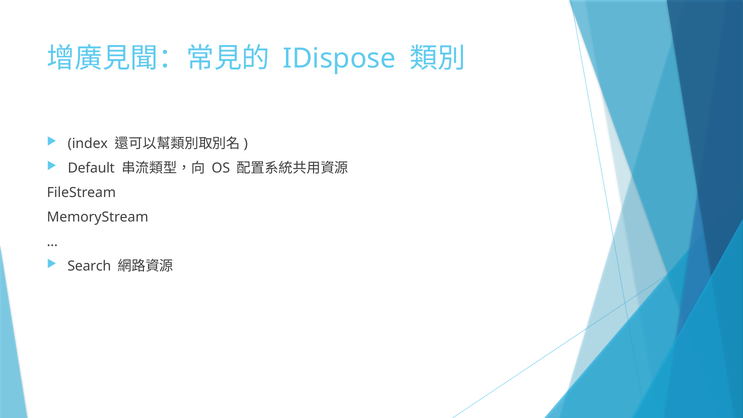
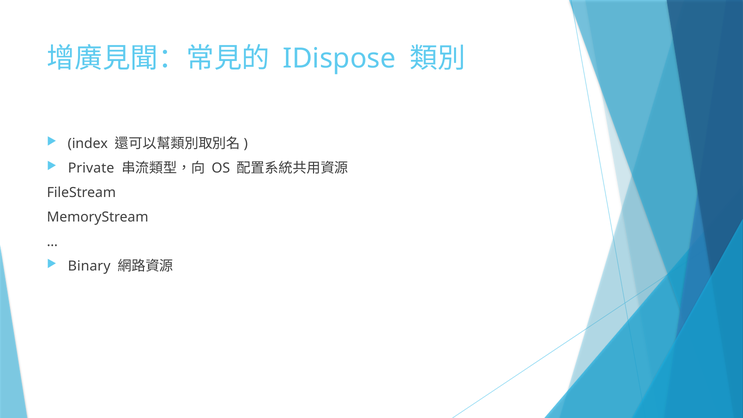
Default: Default -> Private (91, 168)
Search: Search -> Binary (89, 266)
